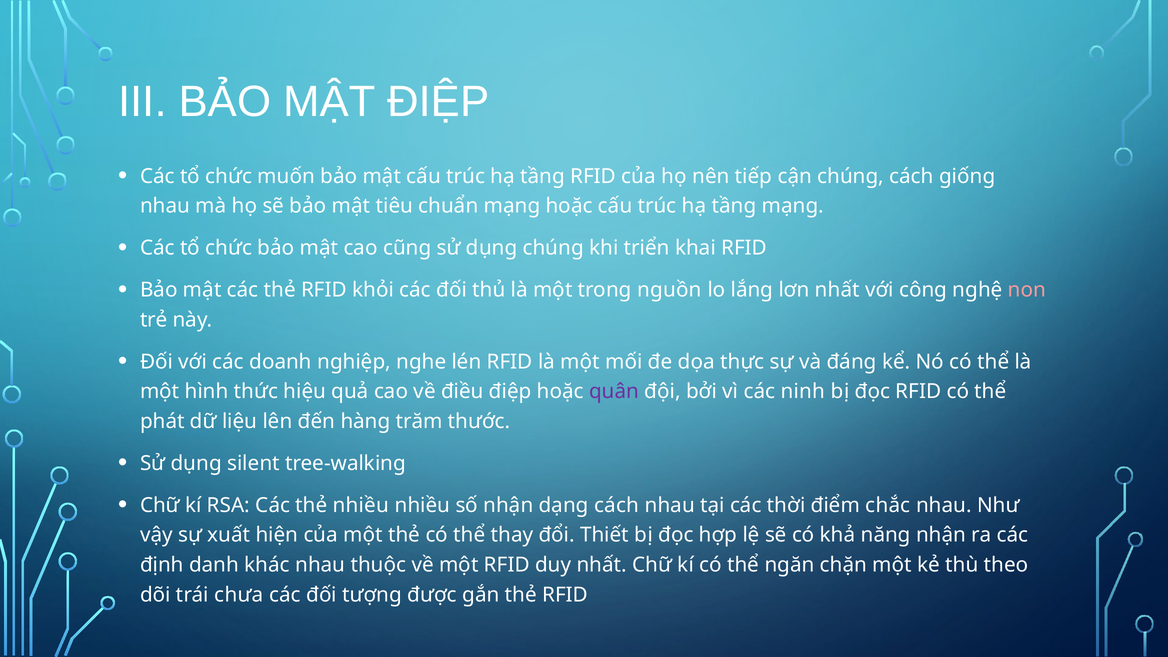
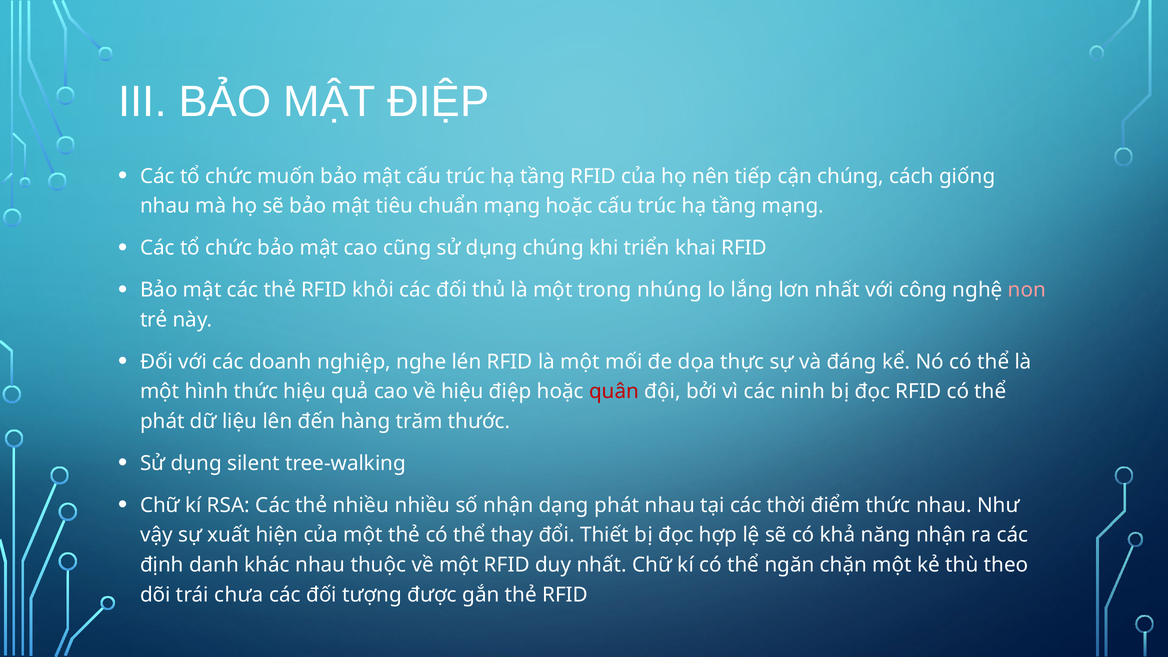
nguồn: nguồn -> nhúng (669, 290)
về điều: điều -> hiệu (462, 392)
quân colour: purple -> red (614, 392)
dạng cách: cách -> phát (617, 505)
điểm chắc: chắc -> thức (888, 505)
